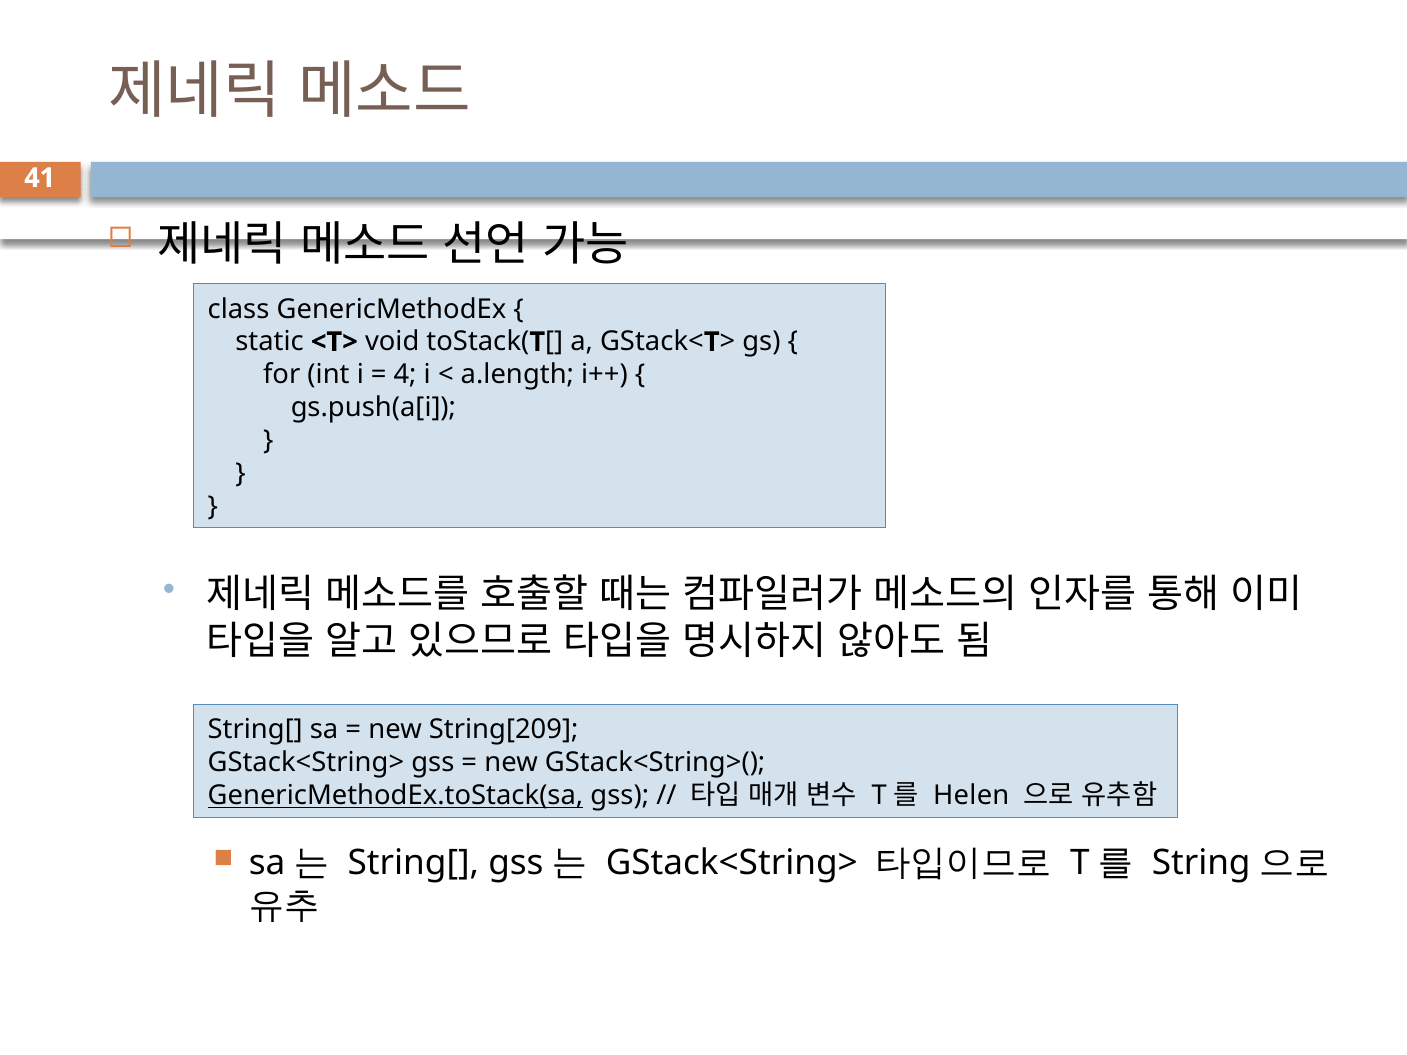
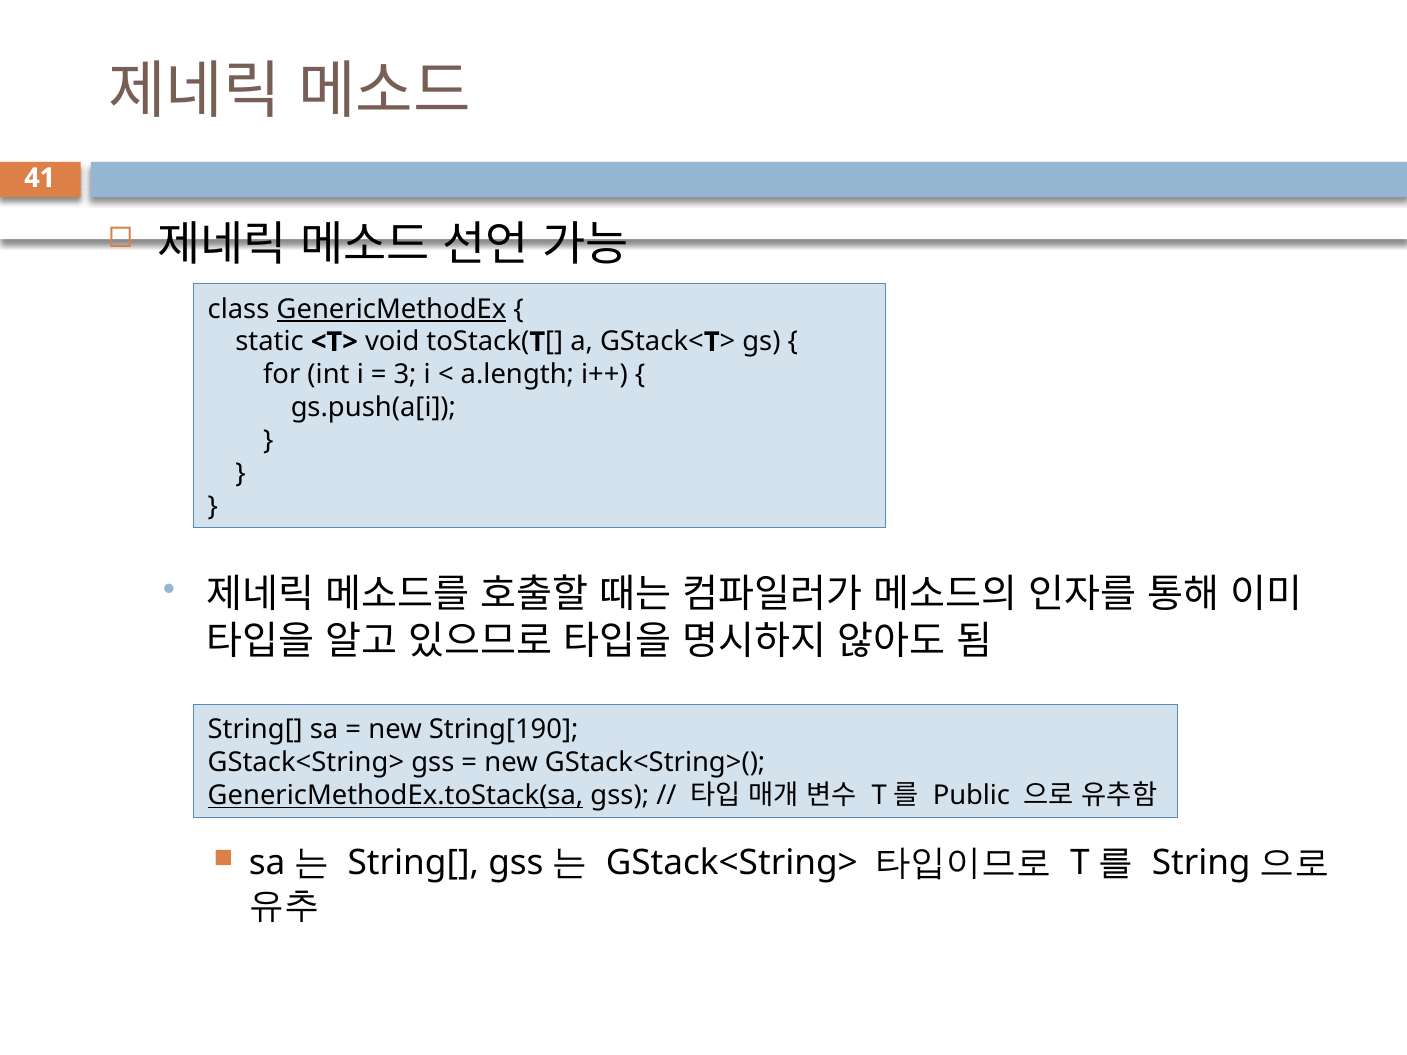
GenericMethodEx underline: none -> present (391, 309)
4: 4 -> 3 (405, 375)
String[209: String[209 -> String[190 (504, 730)
Helen: Helen -> Public (971, 796)
